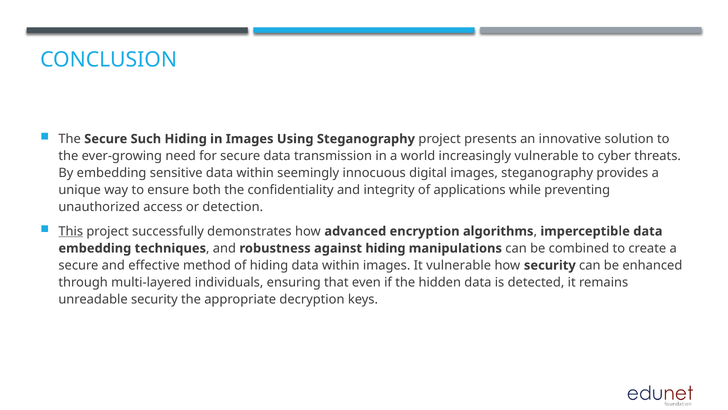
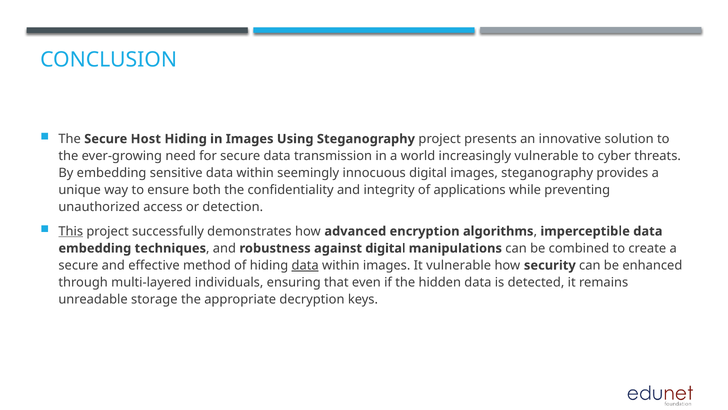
Such: Such -> Host (146, 139)
against hiding: hiding -> digital (385, 248)
data underline: none -> present (305, 265)
unreadable security: security -> storage (154, 299)
